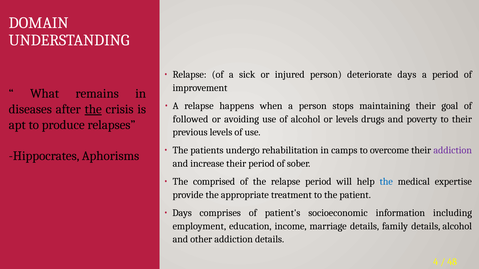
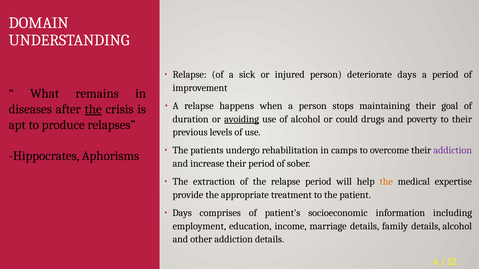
followed: followed -> duration (191, 119)
avoiding underline: none -> present (242, 119)
or levels: levels -> could (347, 119)
comprised: comprised -> extraction (214, 182)
the colour: blue -> orange (386, 182)
48: 48 -> 52 (452, 262)
